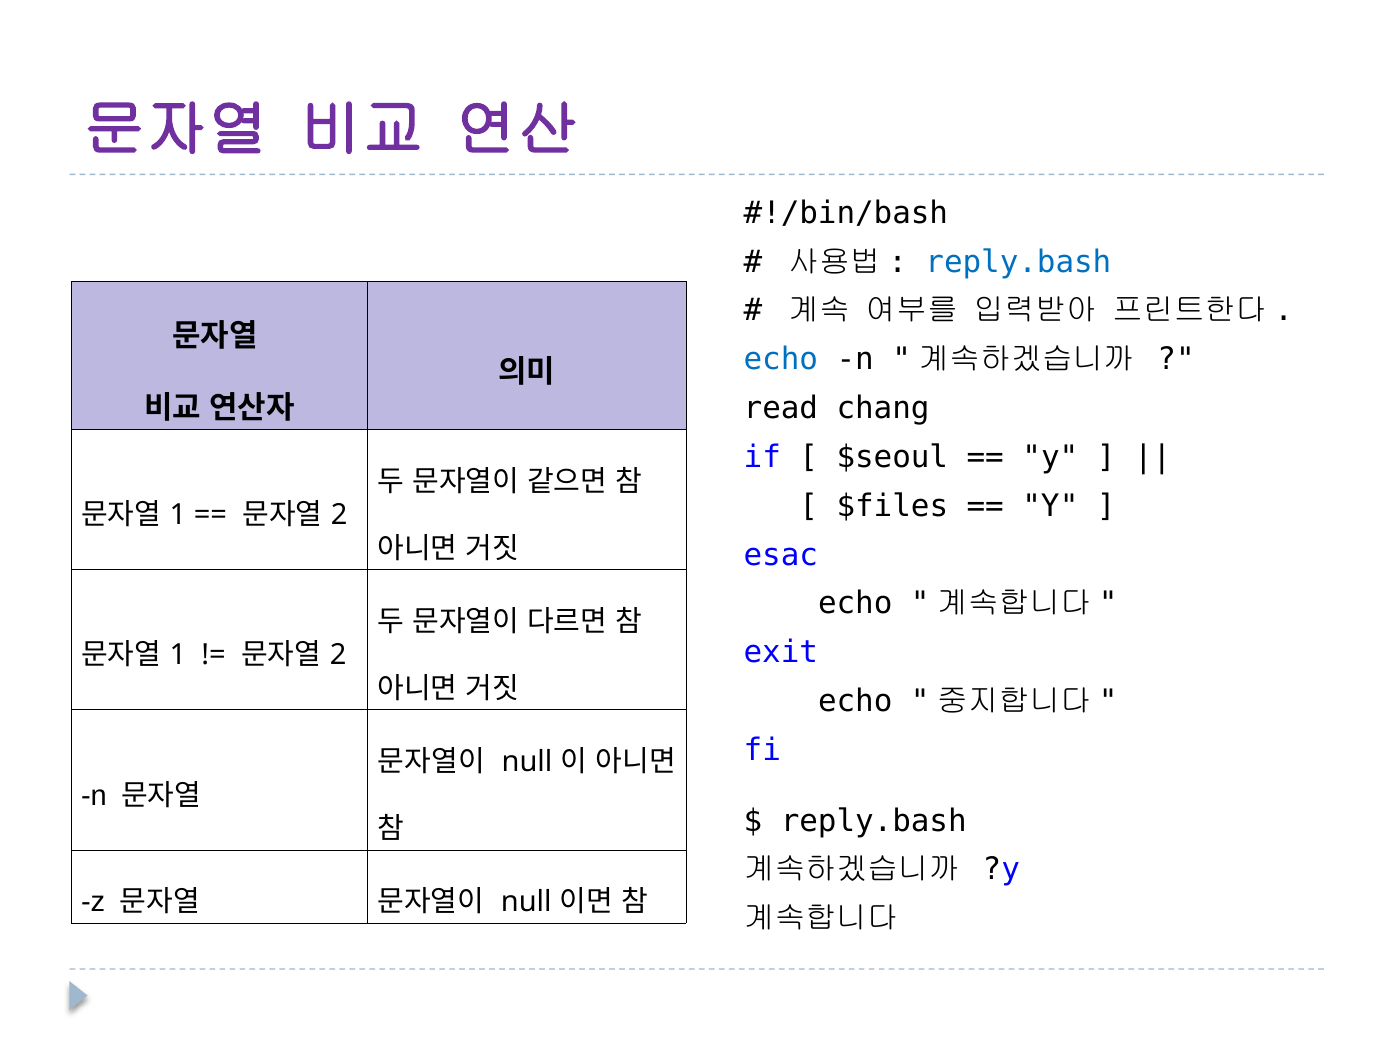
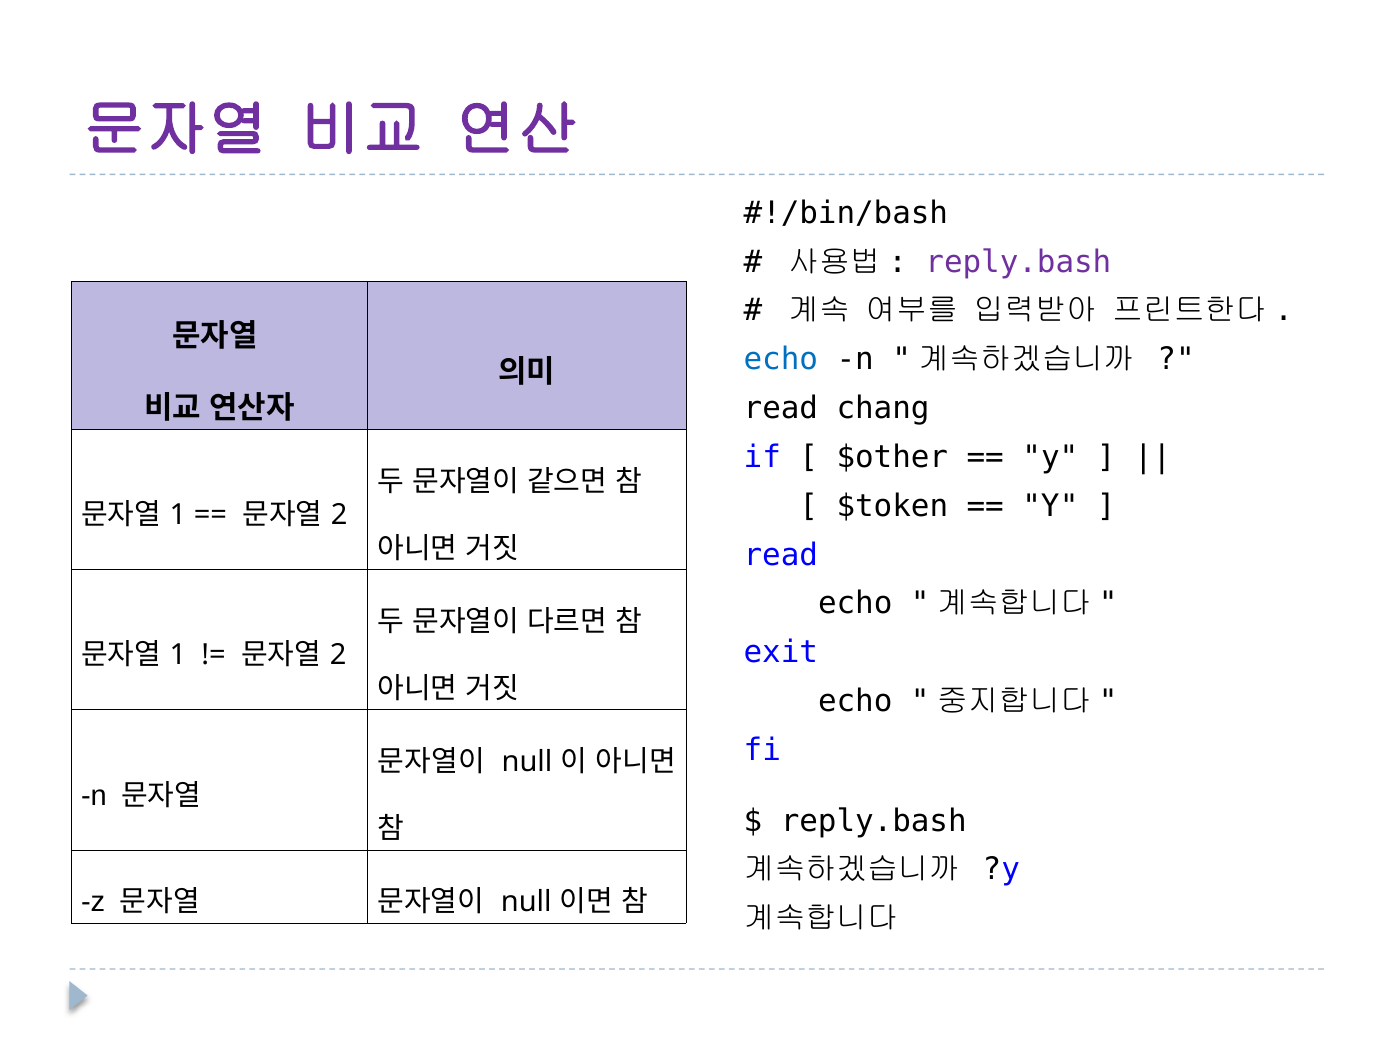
reply.bash colour: blue -> purple (1018, 262)
$seoul: $seoul -> $other (892, 457)
$files: $files -> $token (892, 506)
esac: esac -> read (781, 555)
